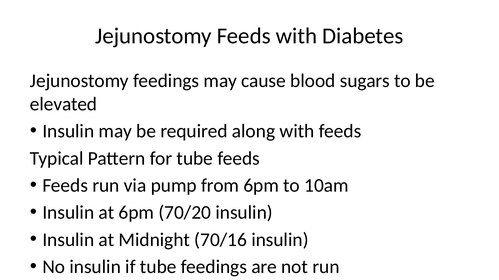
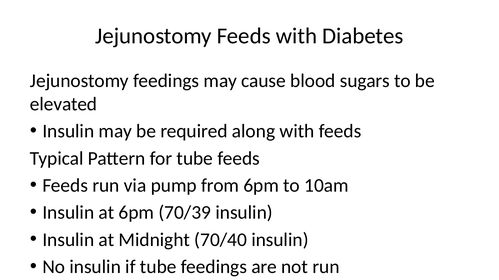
70/20: 70/20 -> 70/39 (185, 213)
70/16: 70/16 -> 70/40 (221, 240)
